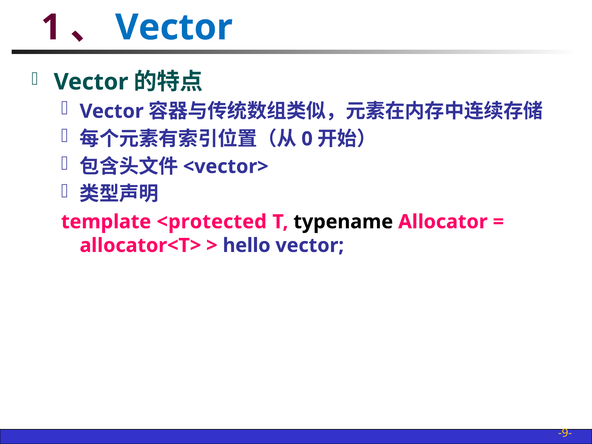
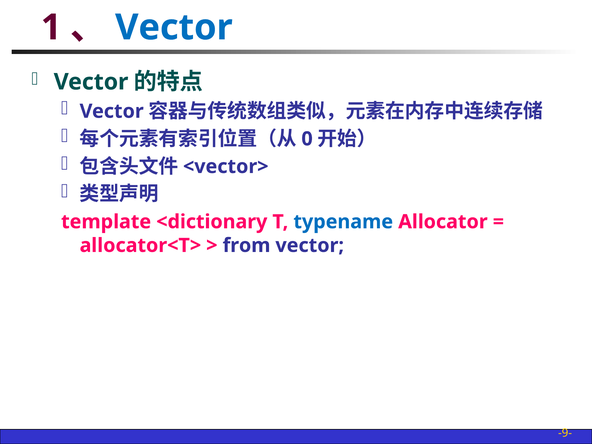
<protected: <protected -> <dictionary (212, 222)
typename colour: black -> blue (343, 222)
hello: hello -> from (247, 245)
